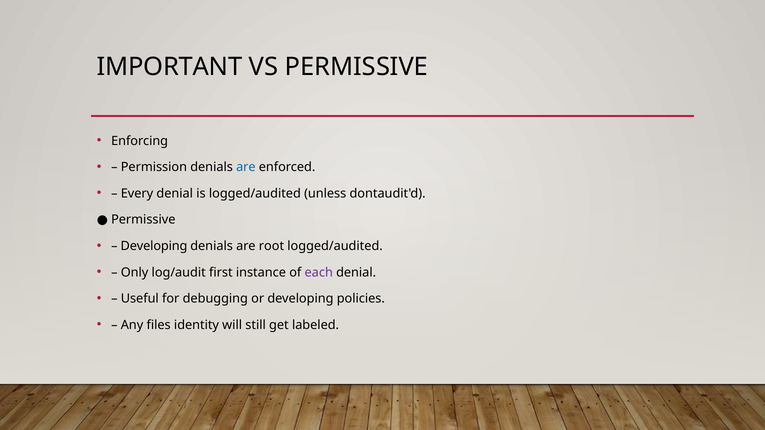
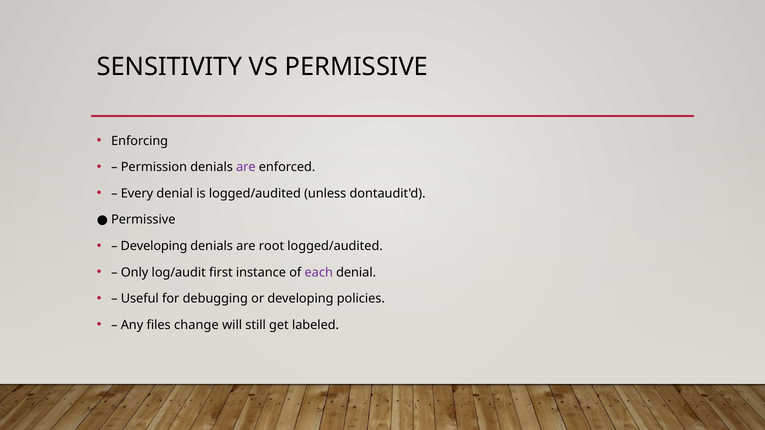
IMPORTANT: IMPORTANT -> SENSITIVITY (169, 67)
are colour: blue -> purple (246, 167)
identity: identity -> change (196, 325)
